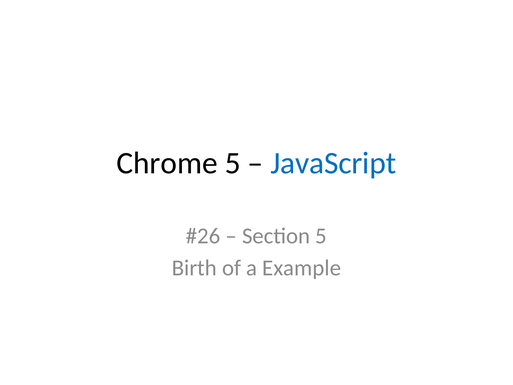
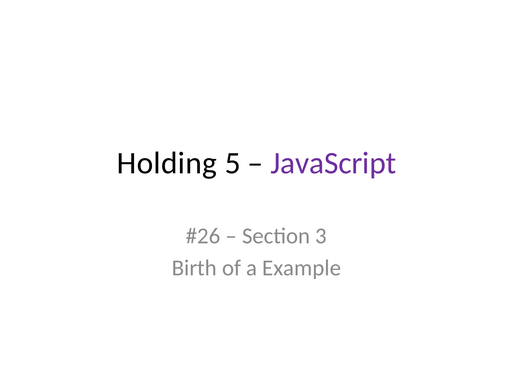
Chrome: Chrome -> Holding (167, 163)
JavaScript colour: blue -> purple (333, 163)
Section 5: 5 -> 3 (321, 236)
